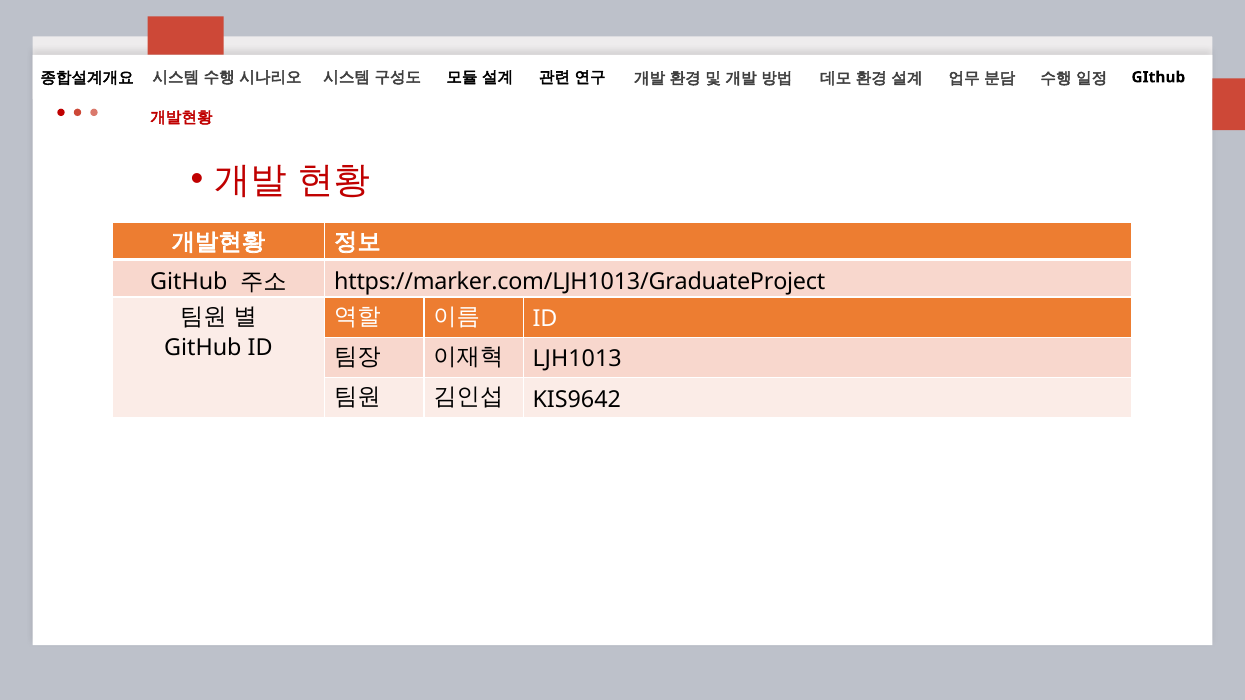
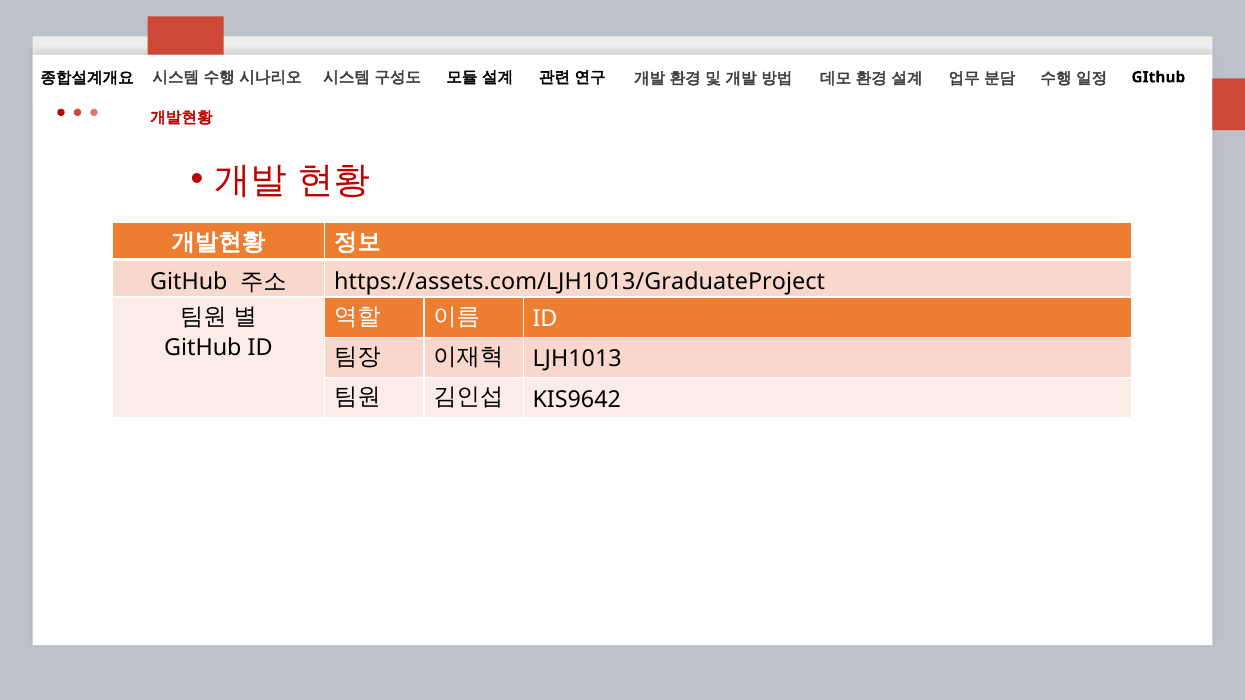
https://marker.com/LJH1013/GraduateProject: https://marker.com/LJH1013/GraduateProject -> https://assets.com/LJH1013/GraduateProject (580, 282)
